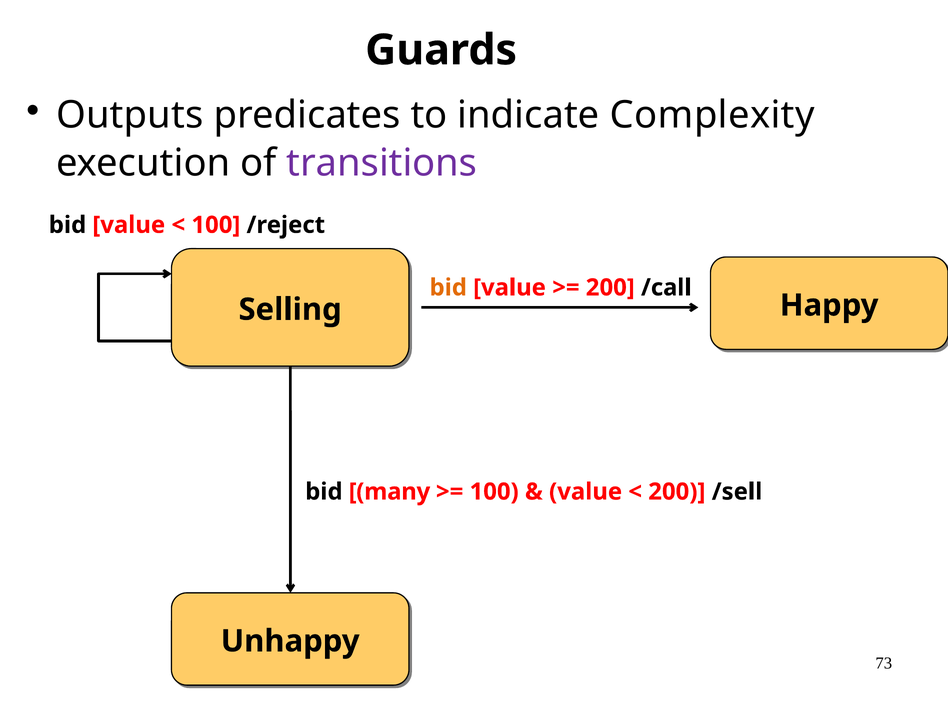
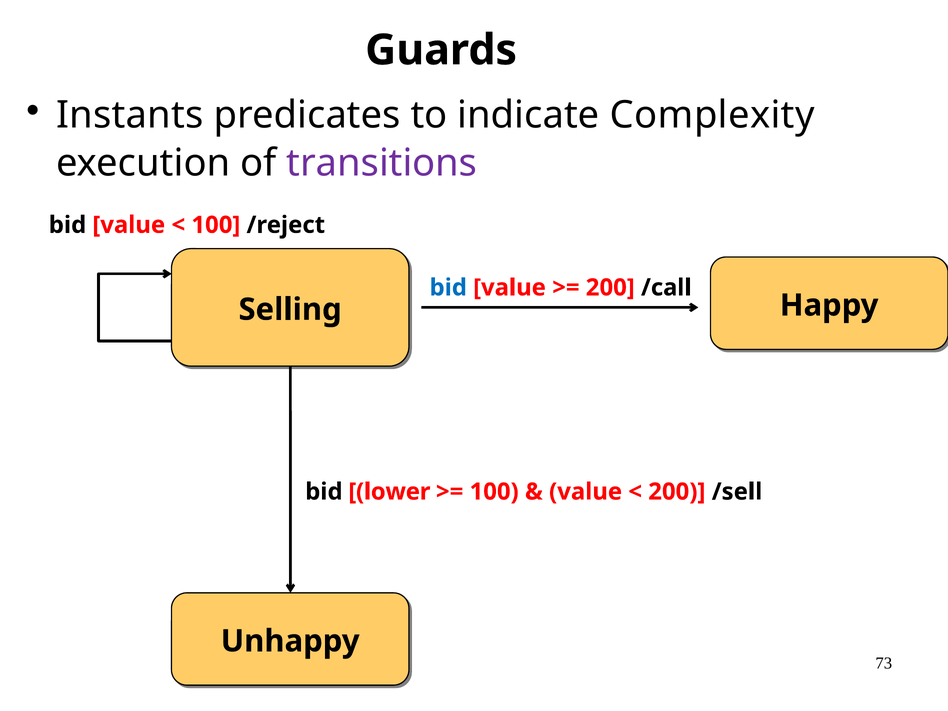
Outputs: Outputs -> Instants (130, 115)
bid colour: orange -> blue (448, 288)
many: many -> lower (389, 492)
